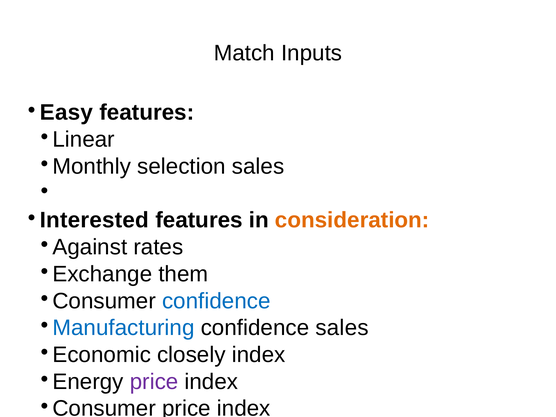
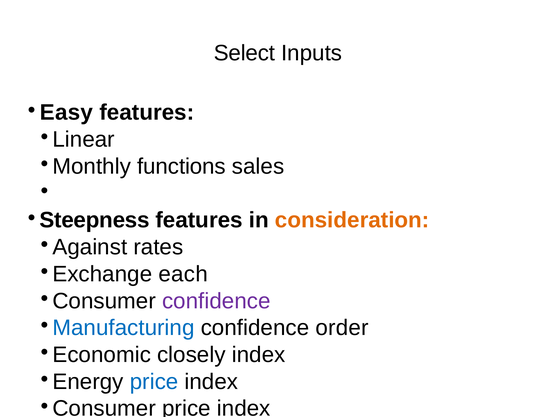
Match: Match -> Select (244, 53)
selection: selection -> functions (182, 166)
Interested: Interested -> Steepness (95, 220)
them: them -> each (183, 274)
confidence colour: blue -> purple (216, 301)
confidence sales: sales -> order (342, 328)
price colour: purple -> blue (154, 382)
